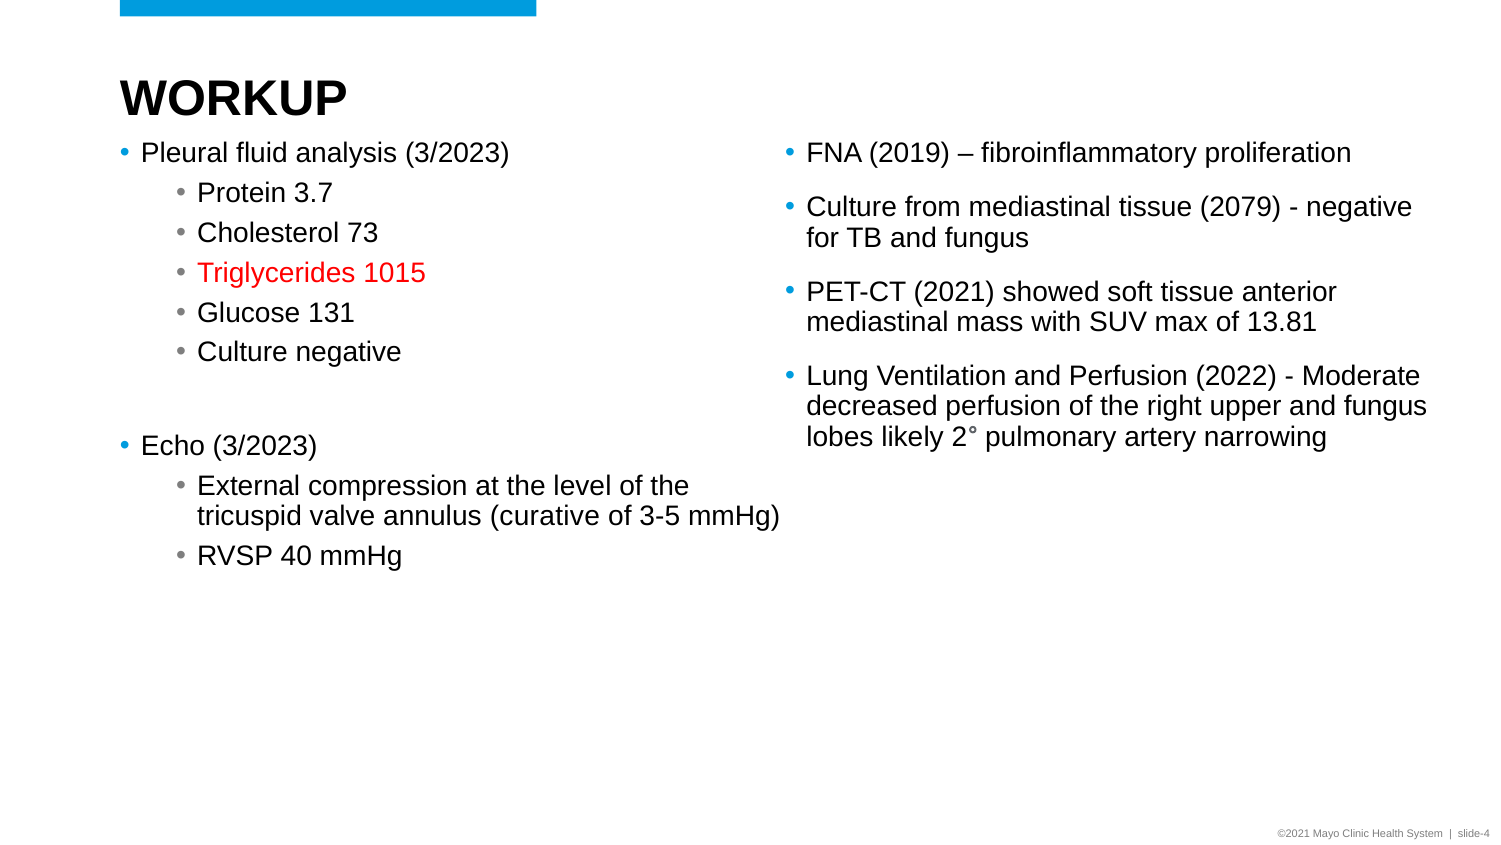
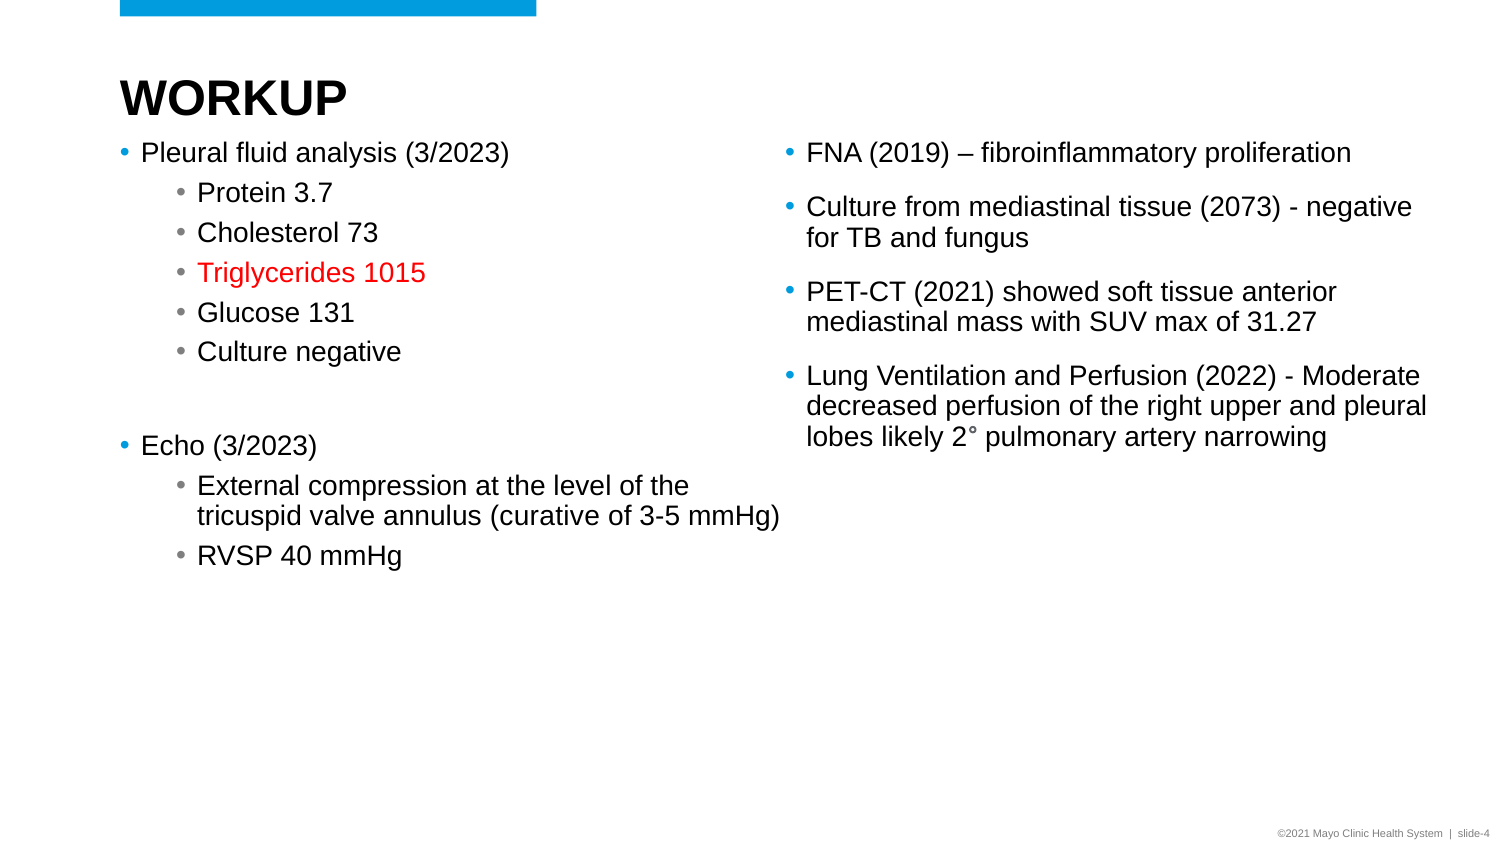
2079: 2079 -> 2073 (1241, 207)
13.81: 13.81 -> 31.27 (1282, 322)
upper and fungus: fungus -> pleural (1386, 406)
